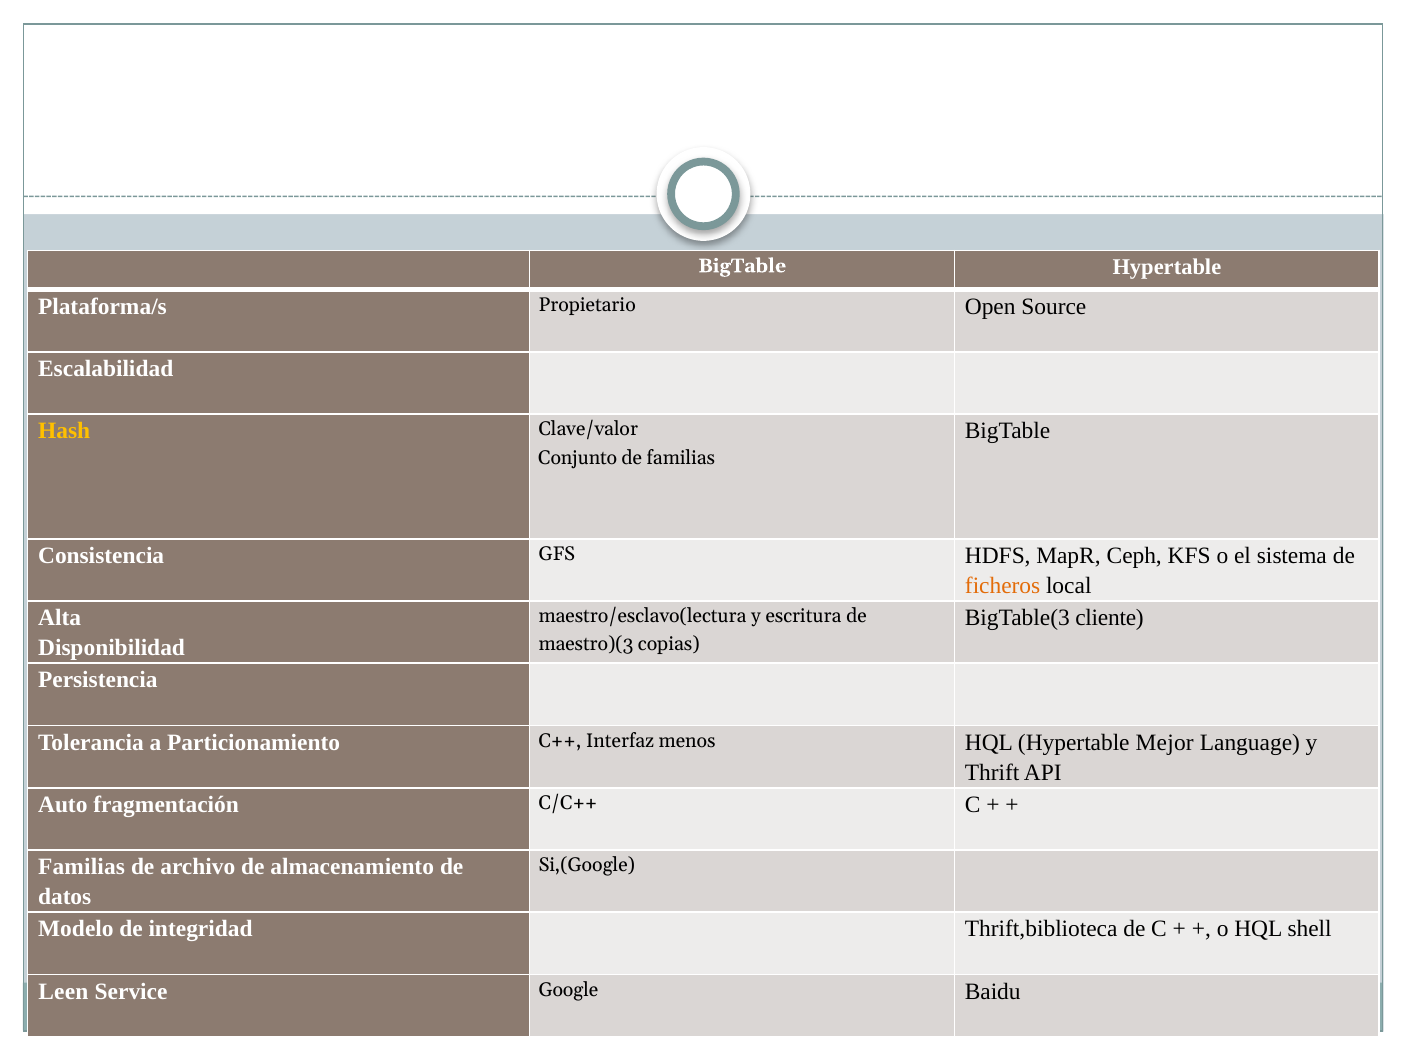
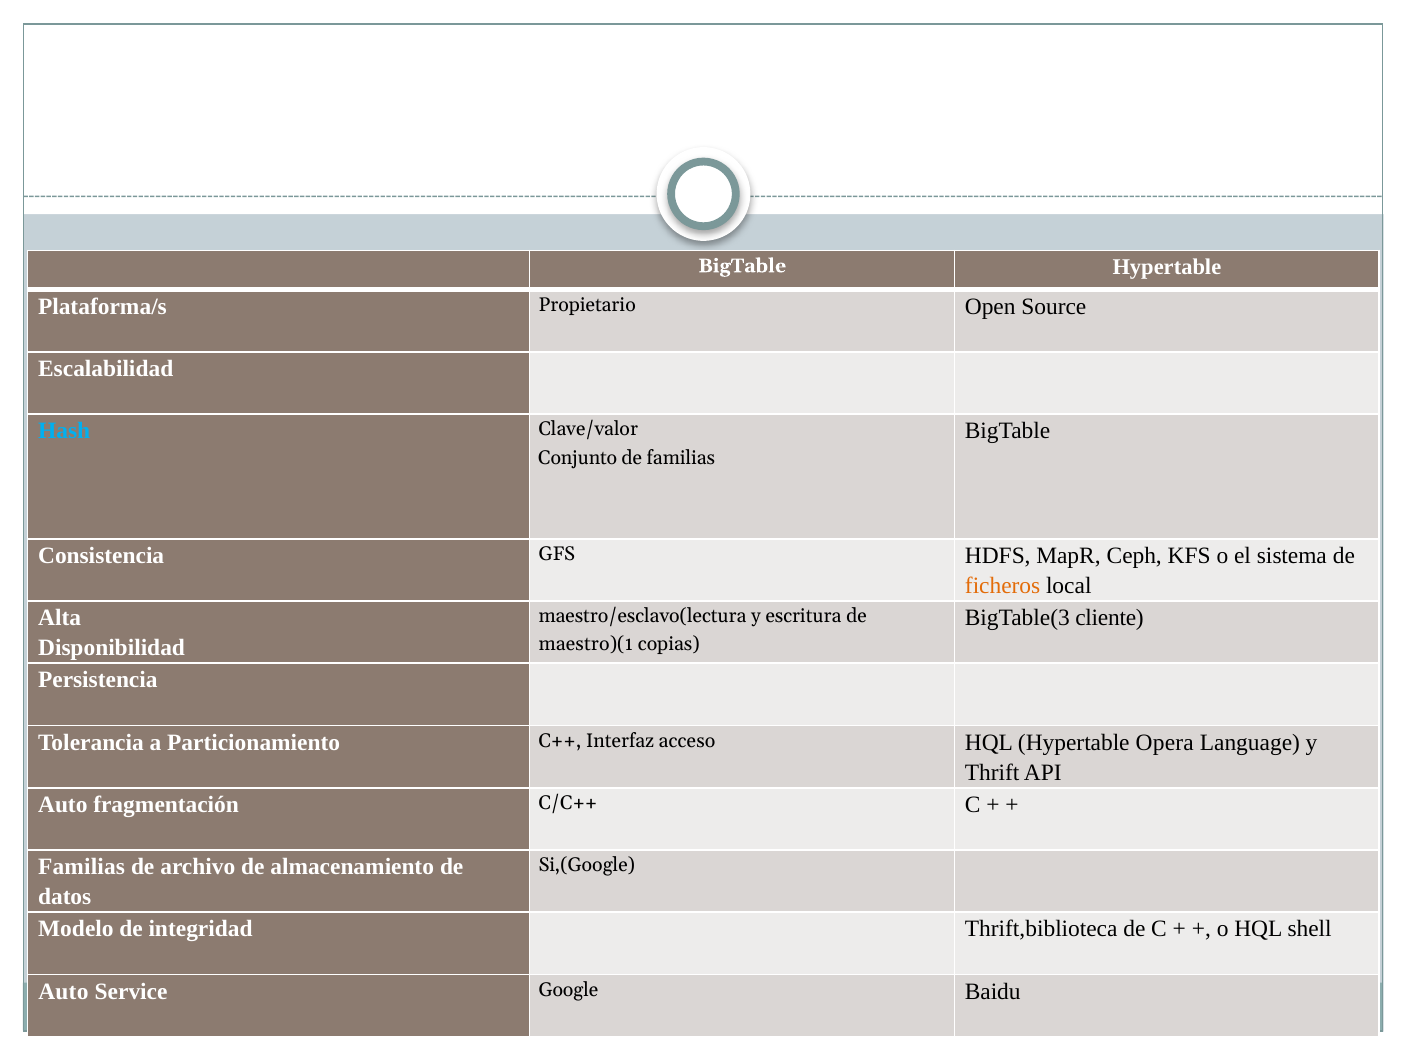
Hash colour: yellow -> light blue (64, 431)
maestro)(3: maestro)(3 -> maestro)(1 (586, 645)
menos: menos -> acceso (687, 741)
Mejor: Mejor -> Opera (1165, 743)
Leen: Leen -> Auto (63, 992)
